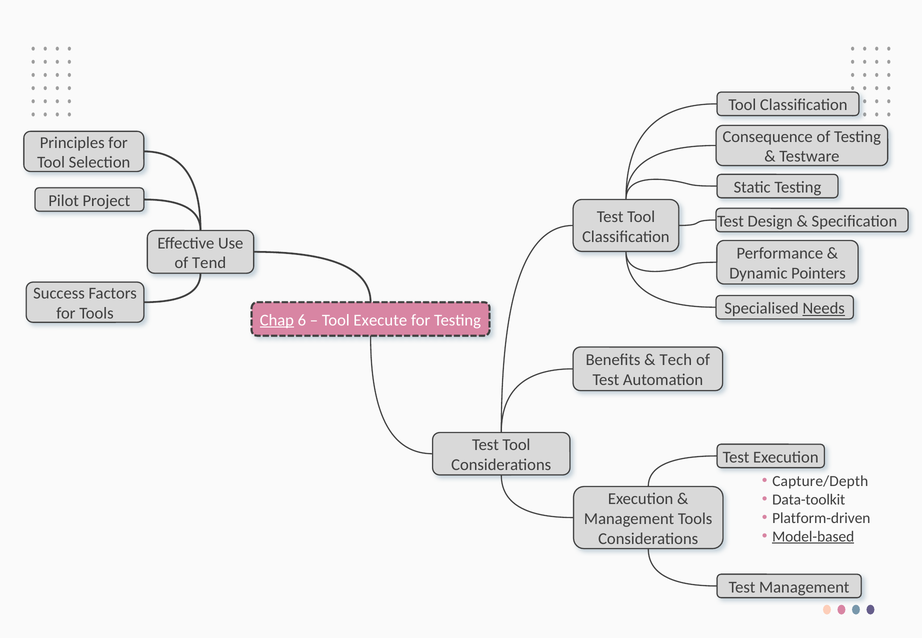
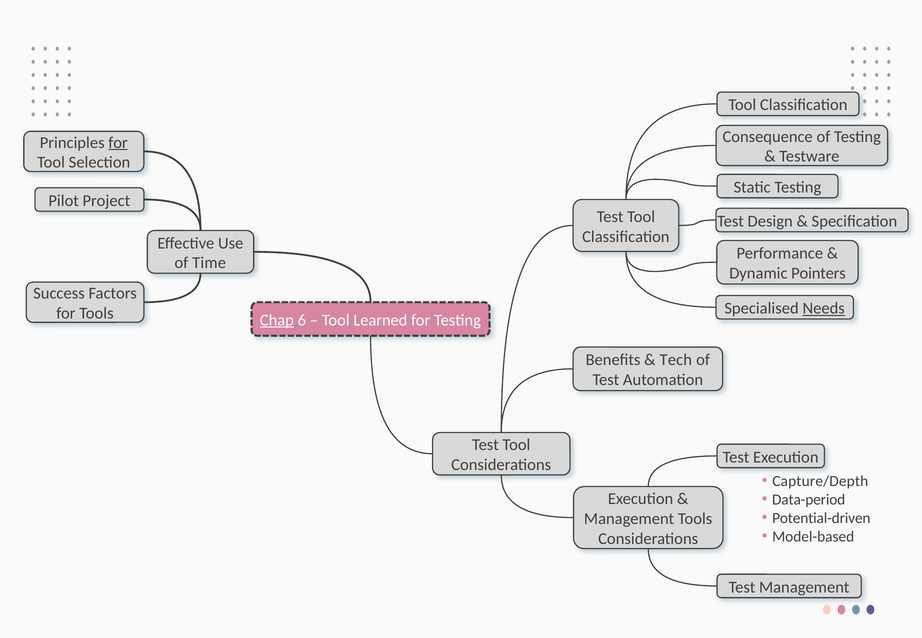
for underline: none -> present (118, 143)
Tend: Tend -> Time (209, 263)
Execute: Execute -> Learned (380, 320)
Data-toolkit: Data-toolkit -> Data-period (809, 500)
Platform-driven: Platform-driven -> Potential-driven (821, 518)
Model-based underline: present -> none (813, 537)
